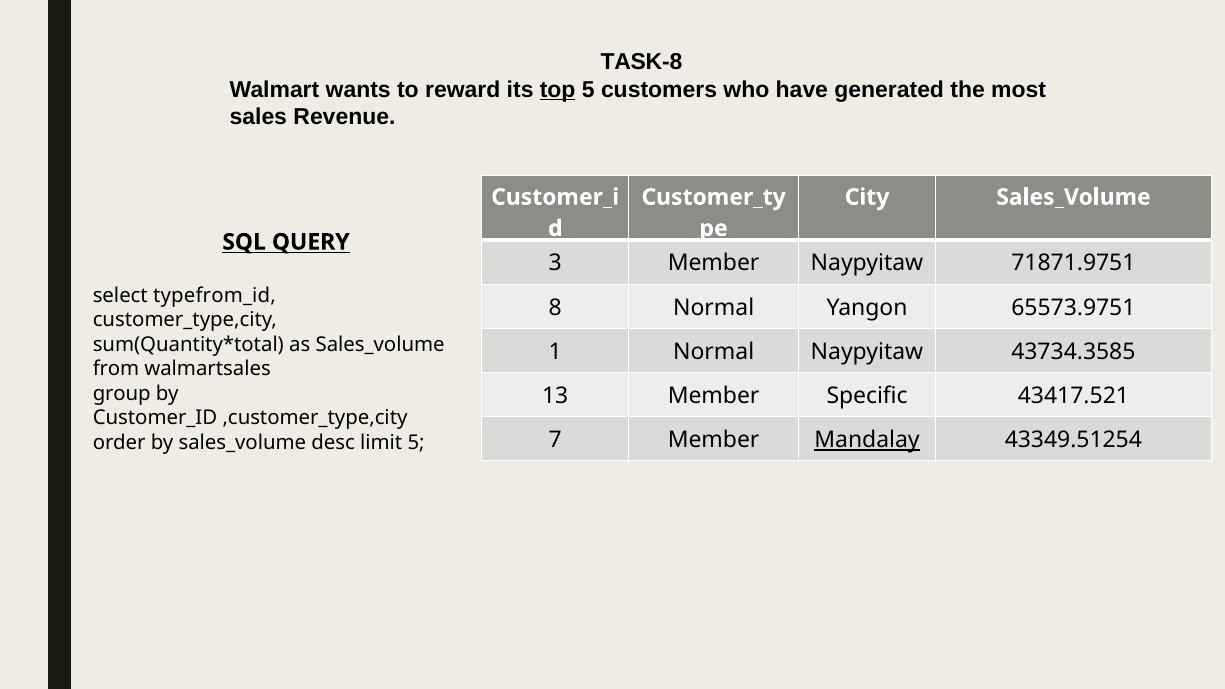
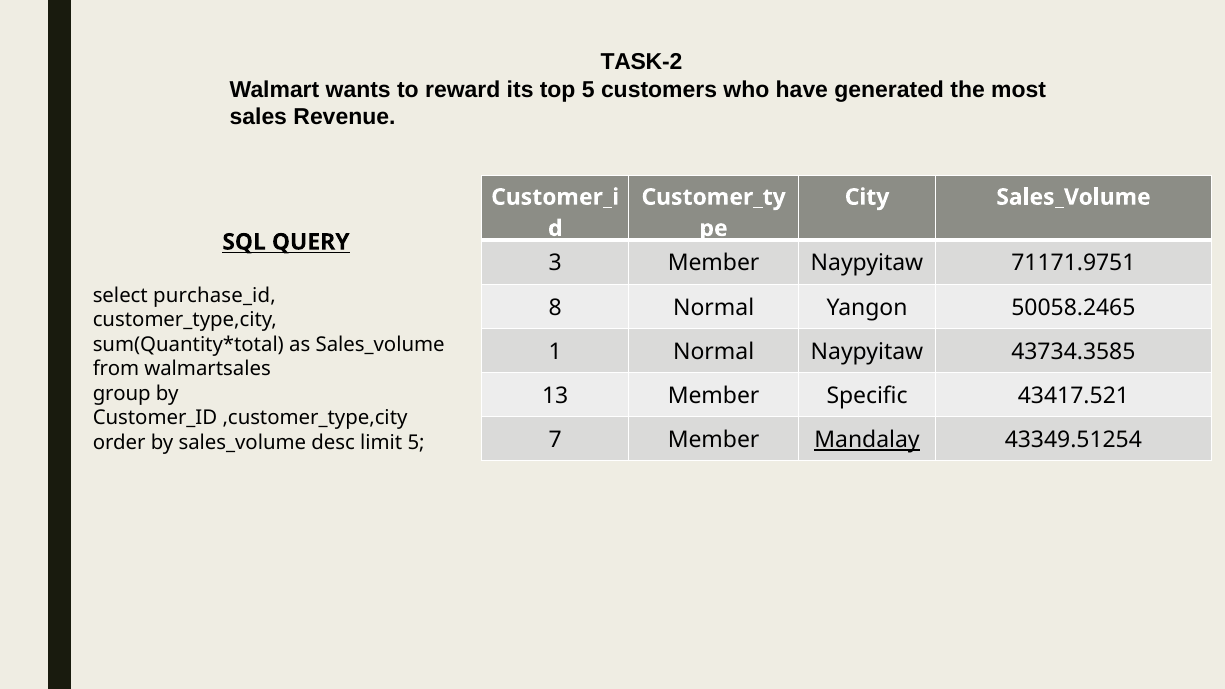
TASK-8: TASK-8 -> TASK-2 (641, 62)
top underline: present -> none (558, 90)
71871.9751: 71871.9751 -> 71171.9751 (1073, 263)
typefrom_id: typefrom_id -> purchase_id (214, 295)
65573.9751: 65573.9751 -> 50058.2465 (1073, 308)
